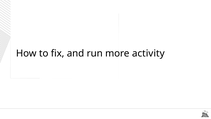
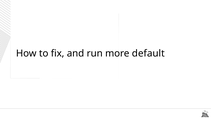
activity: activity -> default (148, 53)
